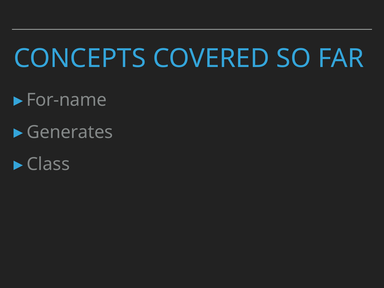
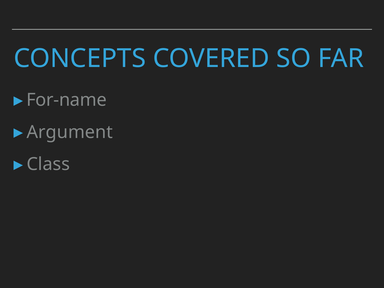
Generates: Generates -> Argument (70, 132)
